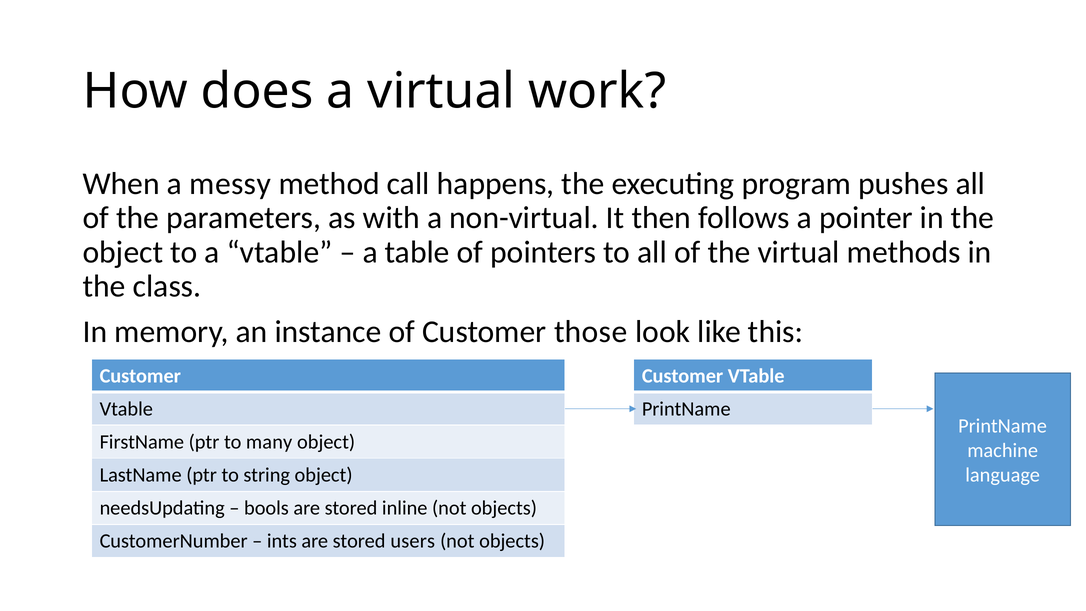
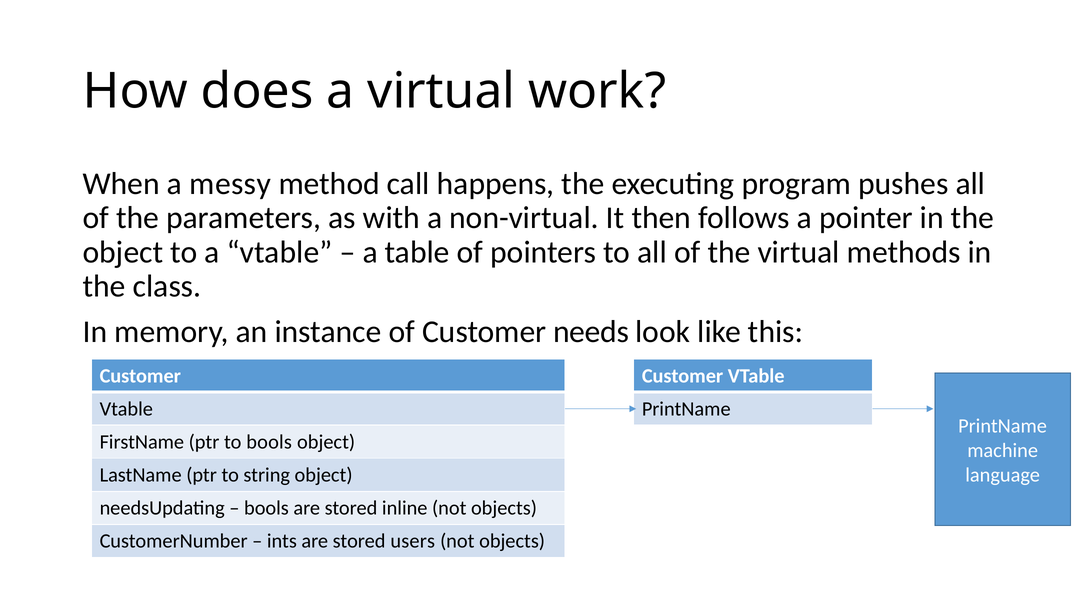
those: those -> needs (591, 332)
to many: many -> bools (269, 442)
